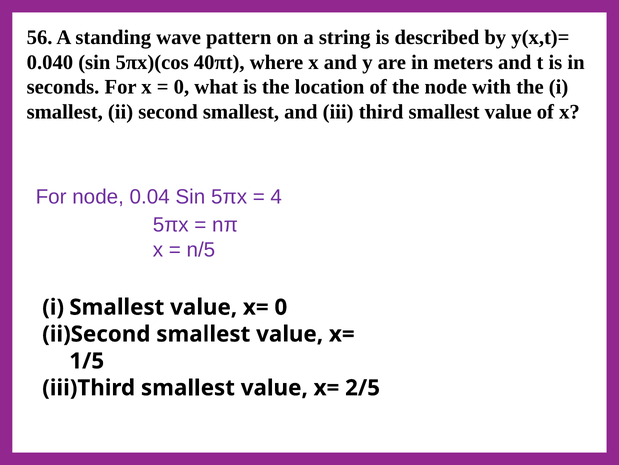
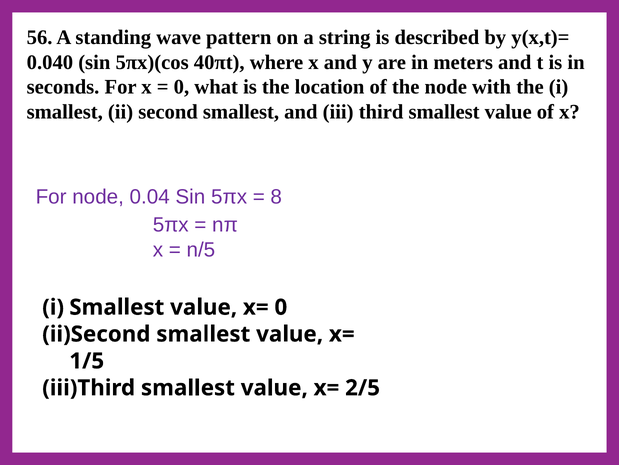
4: 4 -> 8 (276, 196)
